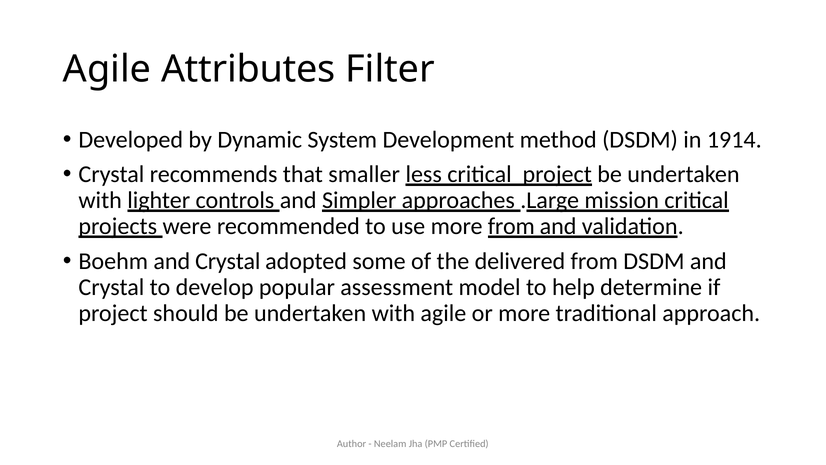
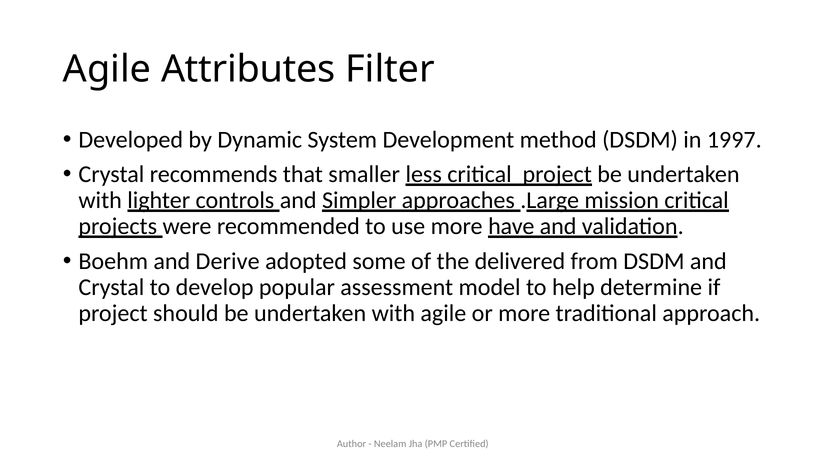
1914: 1914 -> 1997 (734, 140)
more from: from -> have (511, 226)
Boehm and Crystal: Crystal -> Derive (228, 261)
